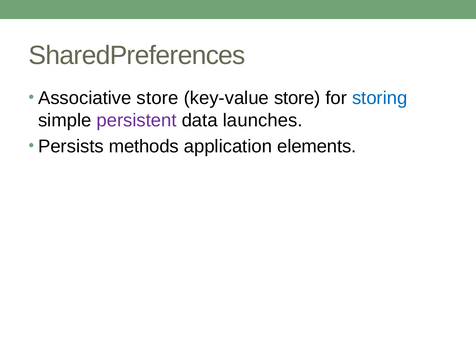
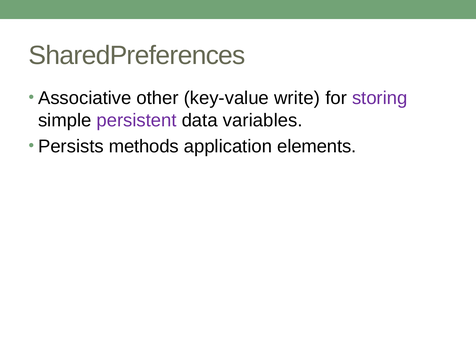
Associative store: store -> other (158, 98)
key-value store: store -> write (297, 98)
storing colour: blue -> purple (380, 98)
launches: launches -> variables (263, 120)
